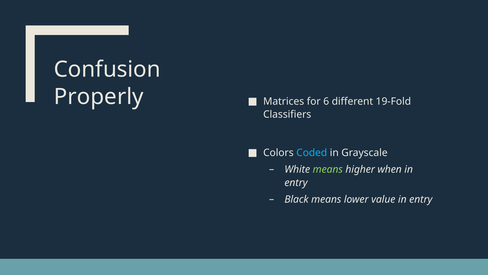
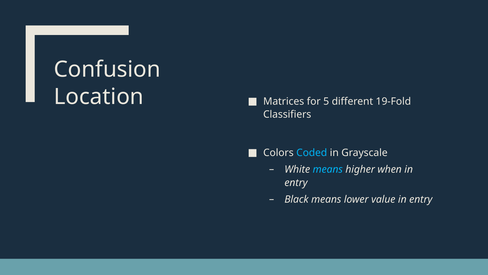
Properly: Properly -> Location (99, 96)
6: 6 -> 5 (326, 101)
means colour: light green -> light blue (328, 169)
